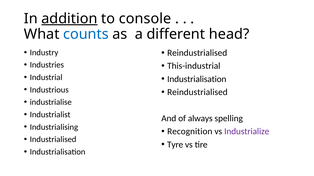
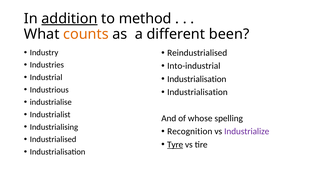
console: console -> method (145, 19)
counts colour: blue -> orange (86, 34)
head: head -> been (229, 34)
This-industrial: This-industrial -> Into-industrial (194, 66)
Reindustrialised: Reindustrialised -> Industrialisation (197, 93)
always: always -> whose (200, 119)
Tyre underline: none -> present (175, 145)
